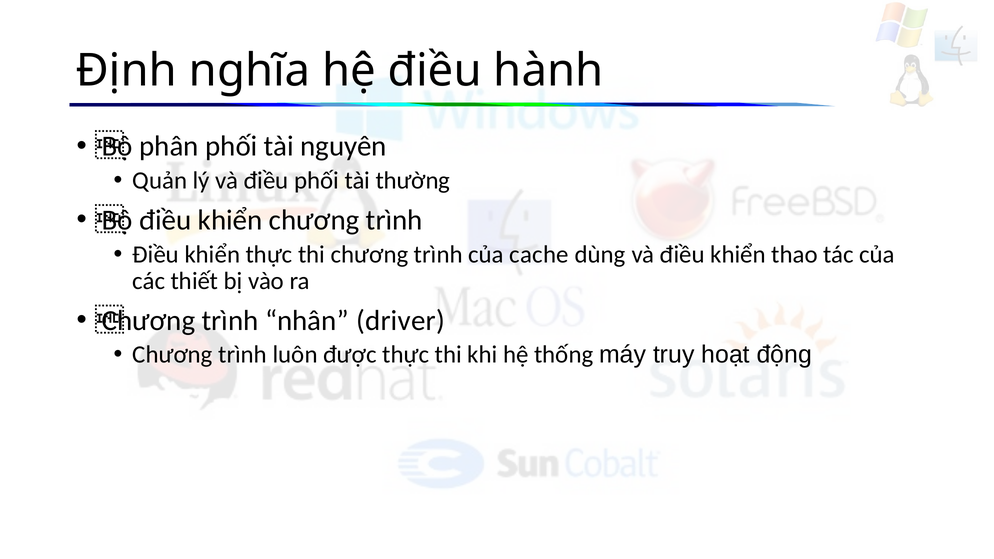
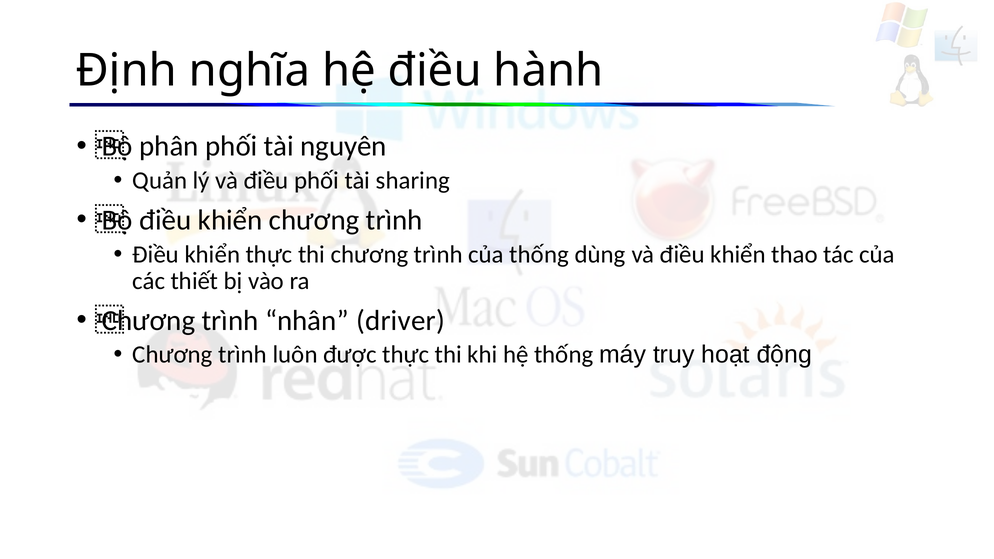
thường: thường -> sharing (413, 181)
của cache: cache -> thống (539, 254)
